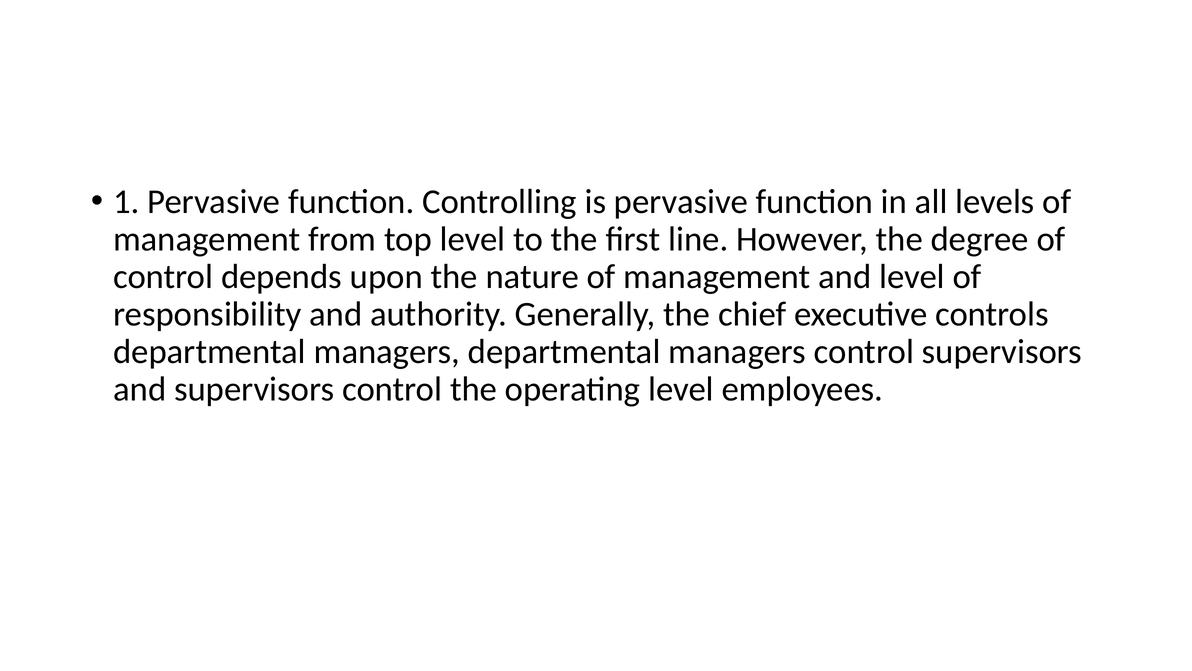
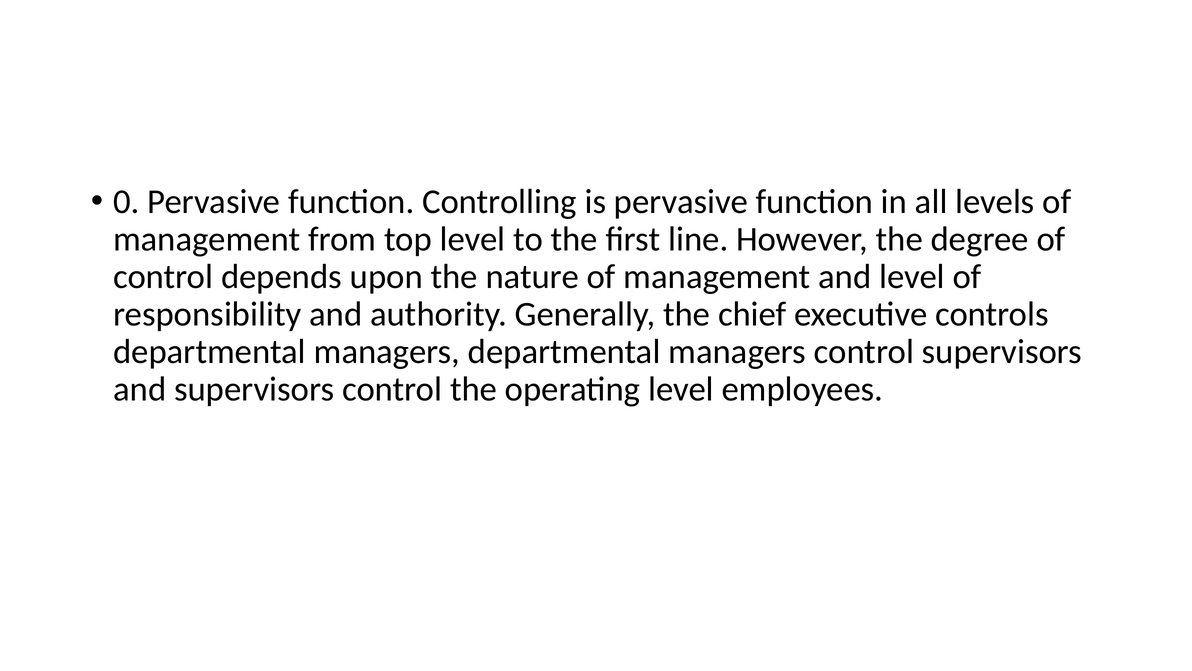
1: 1 -> 0 (126, 201)
